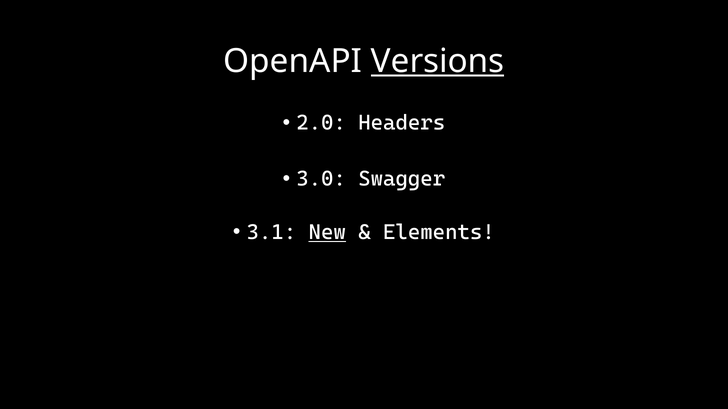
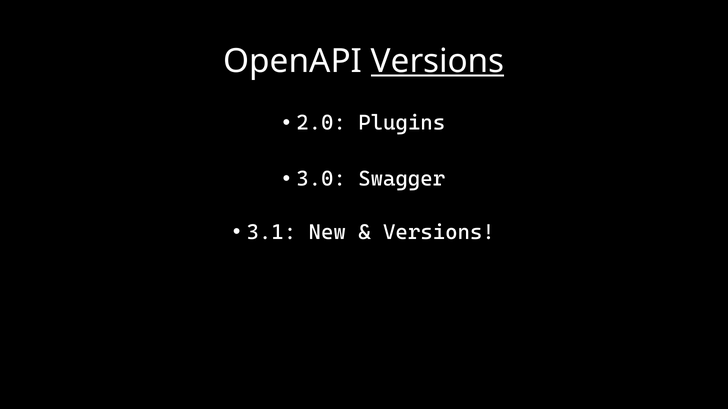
Headers: Headers -> Plugins (402, 123)
New underline: present -> none (327, 233)
Elements: Elements -> Versions (439, 233)
